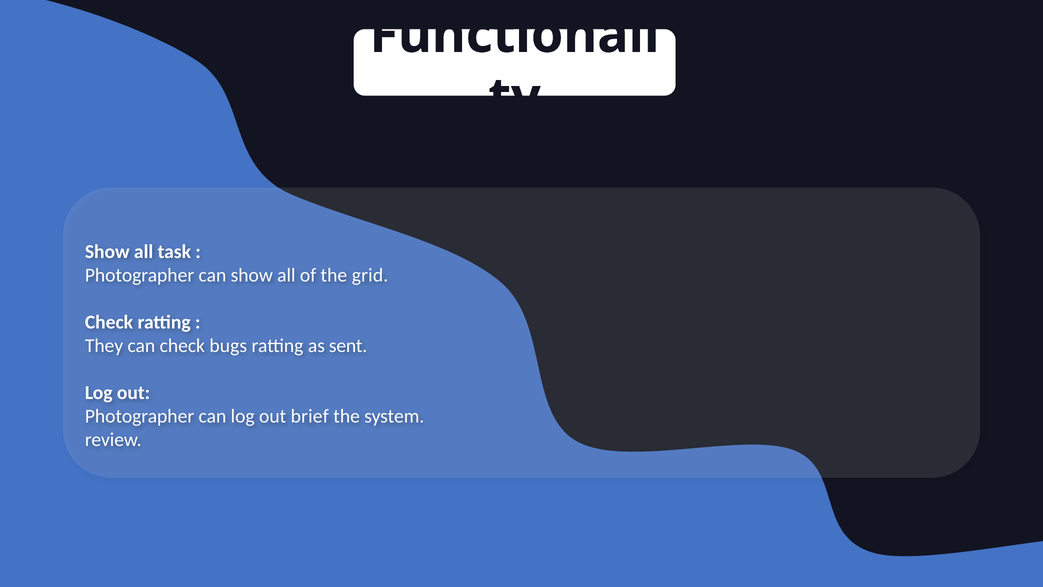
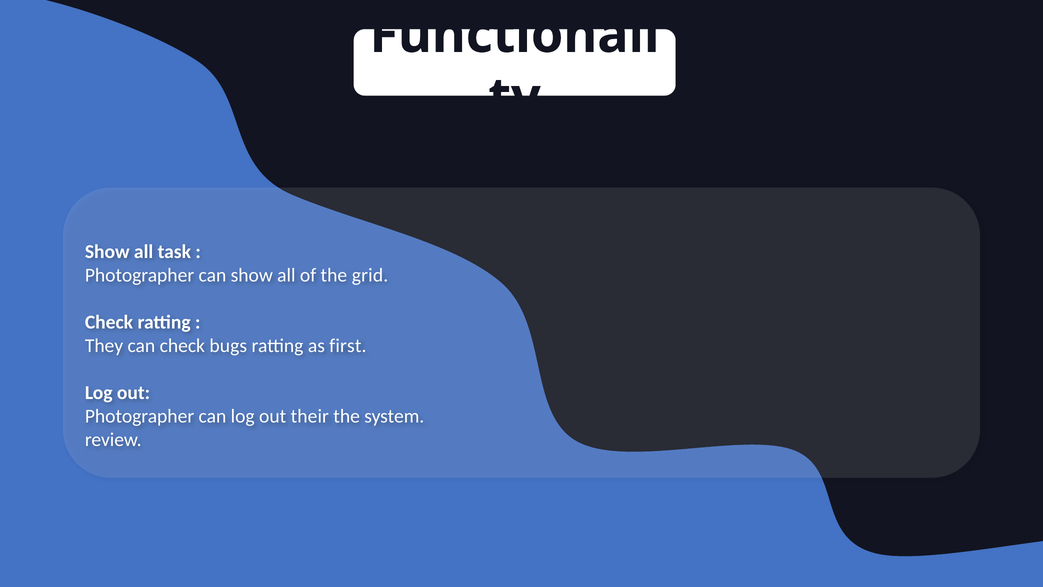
sent: sent -> first (348, 346)
brief: brief -> their (310, 416)
